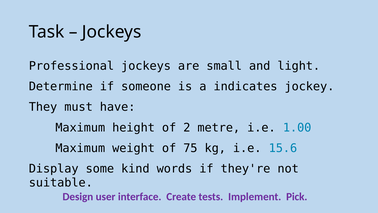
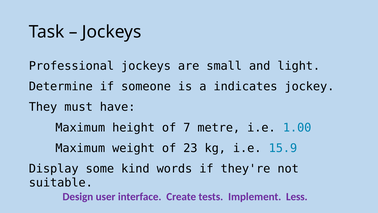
2: 2 -> 7 (187, 127)
75: 75 -> 23 (190, 148)
15.6: 15.6 -> 15.9 (283, 148)
Pick: Pick -> Less (297, 196)
